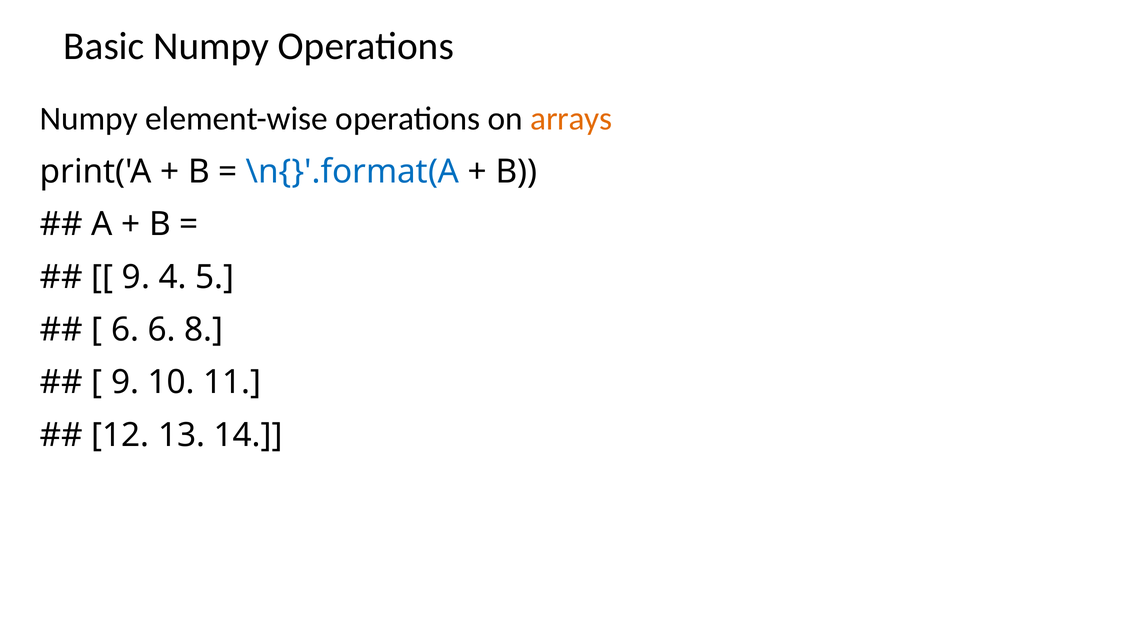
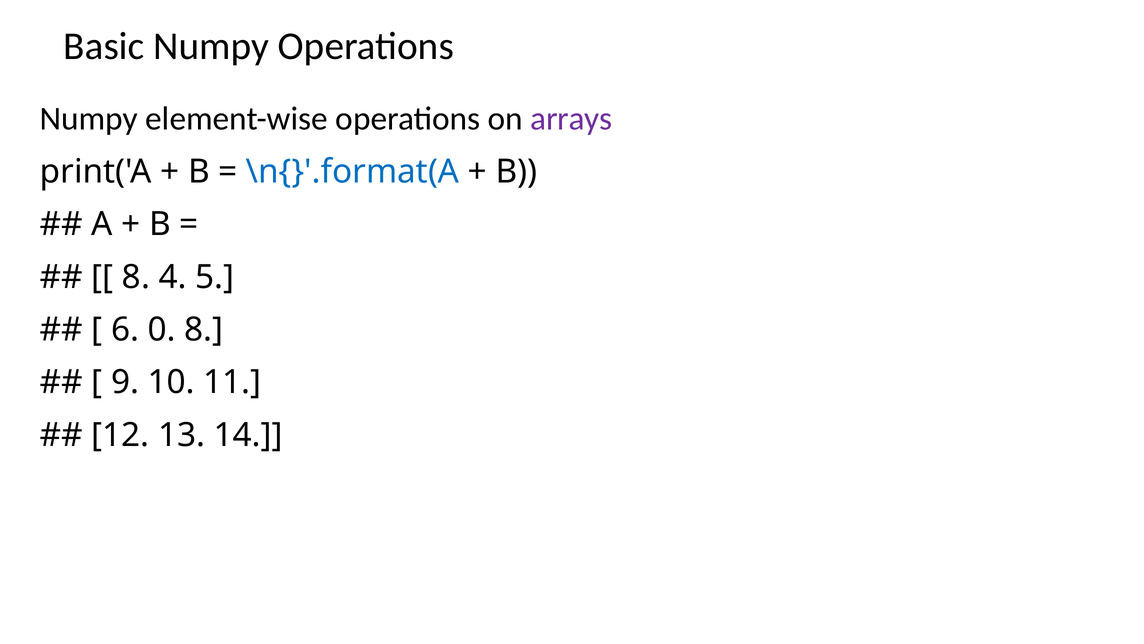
arrays colour: orange -> purple (571, 119)
9: 9 -> 8 (136, 277)
6 6: 6 -> 0 (162, 329)
